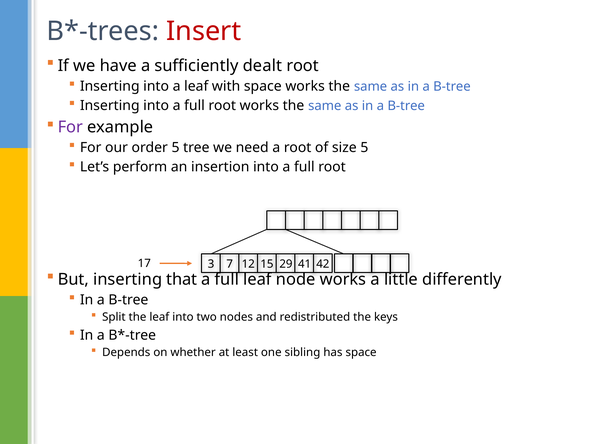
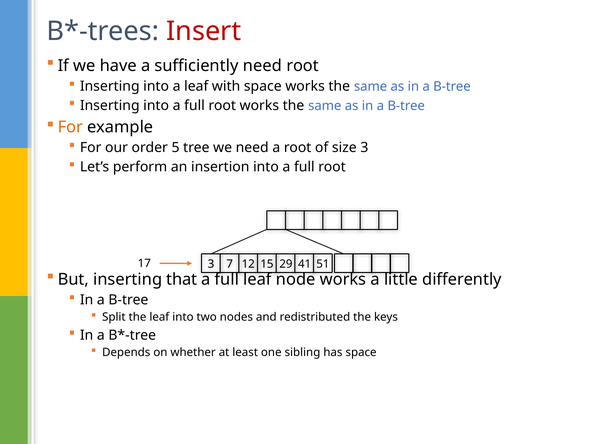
sufficiently dealt: dealt -> need (262, 66)
For colour: purple -> orange (70, 127)
size 5: 5 -> 3 (364, 148)
42: 42 -> 51 (323, 264)
